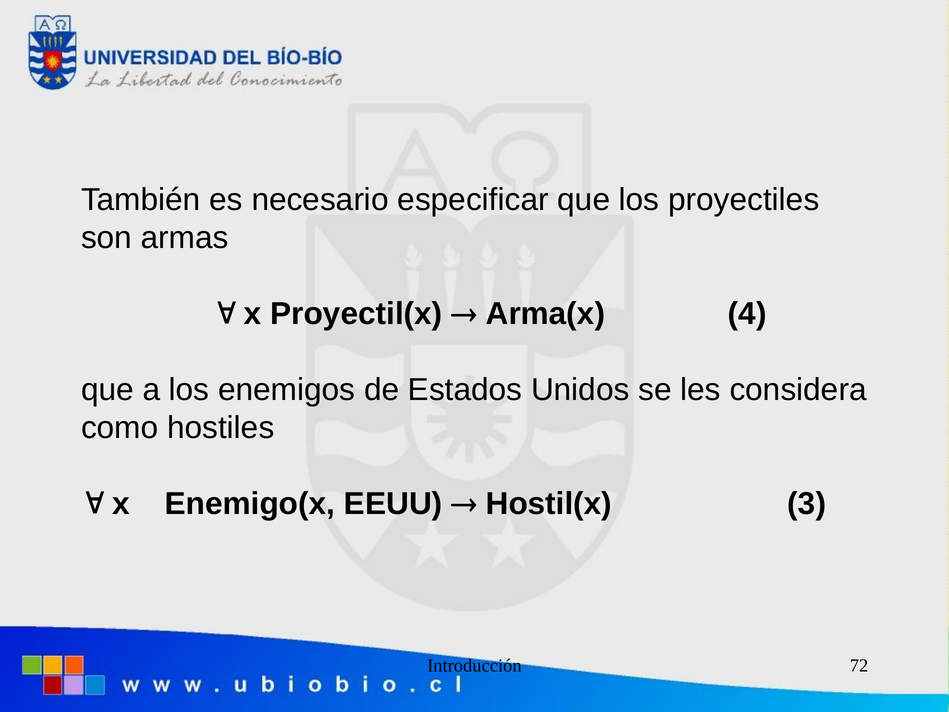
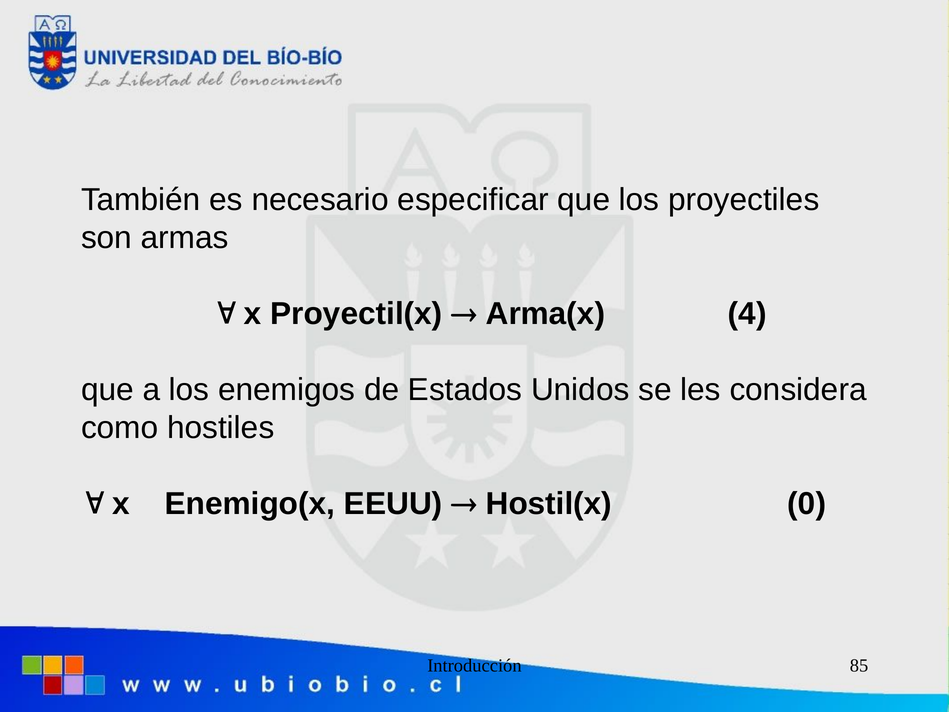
3: 3 -> 0 (807, 504)
72: 72 -> 85 (859, 666)
